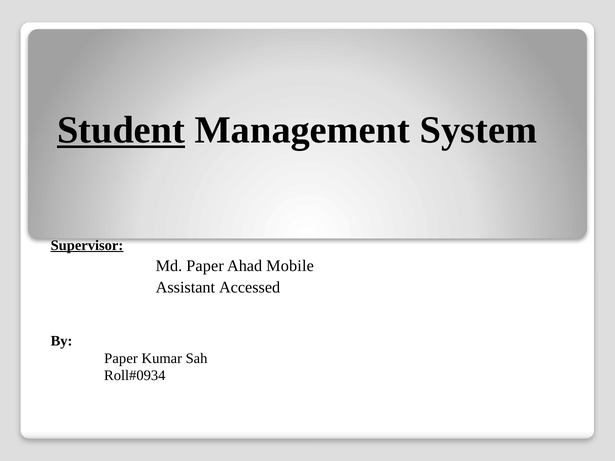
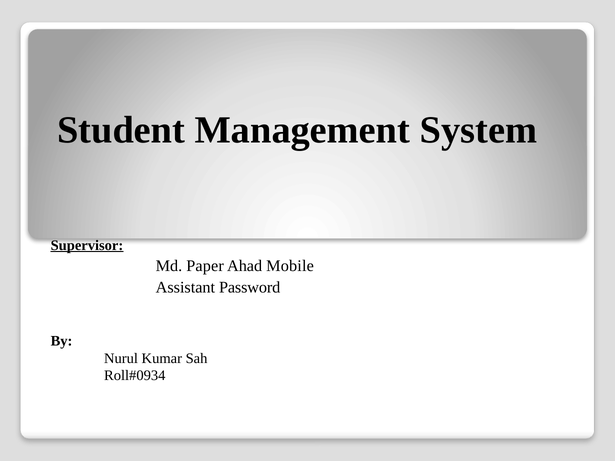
Student underline: present -> none (121, 130)
Accessed: Accessed -> Password (250, 288)
Paper: Paper -> Nurul (121, 358)
